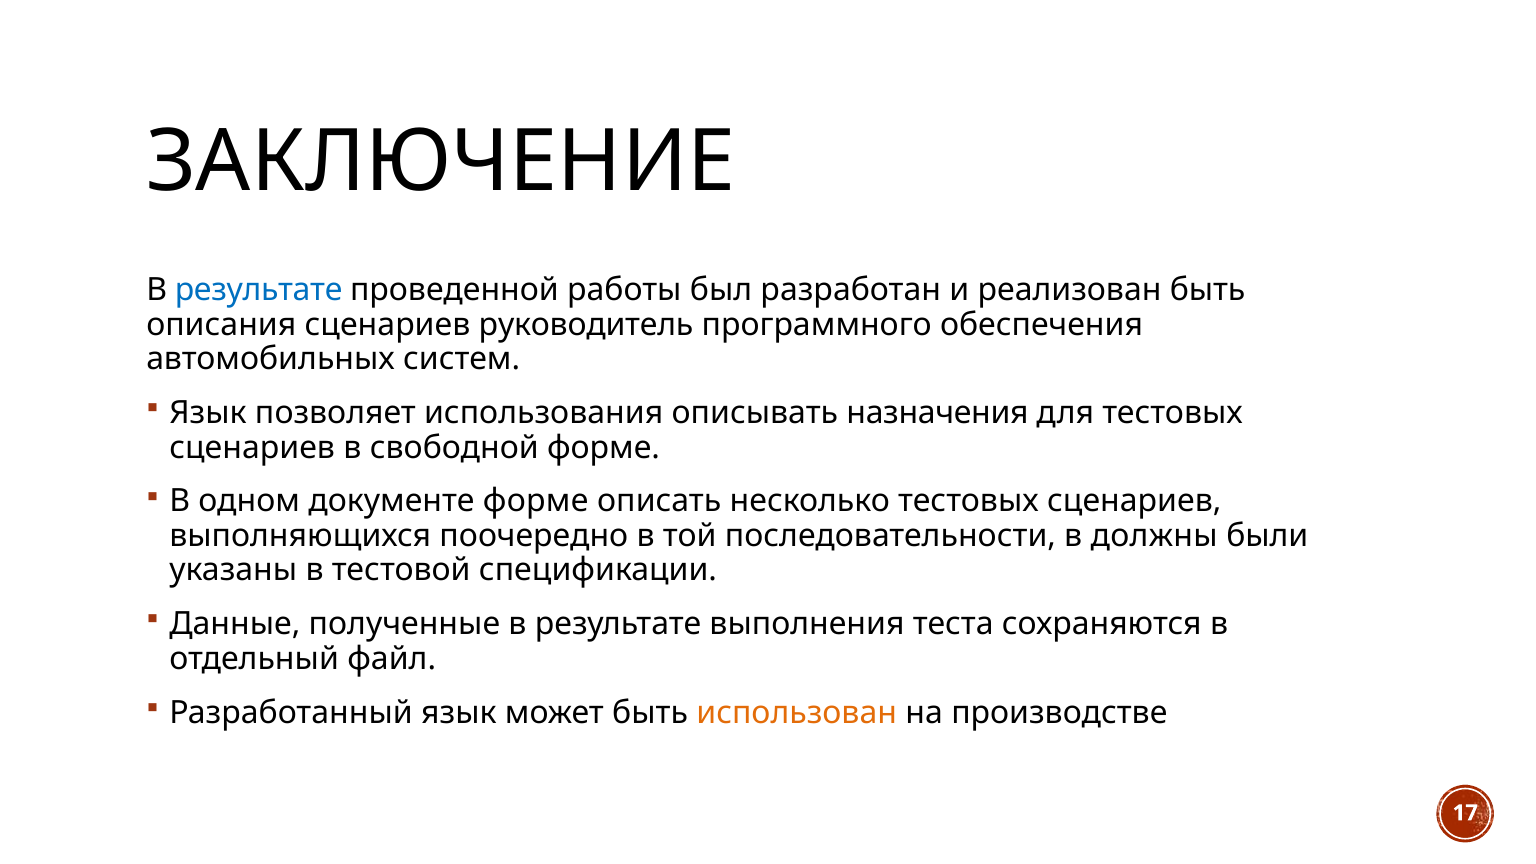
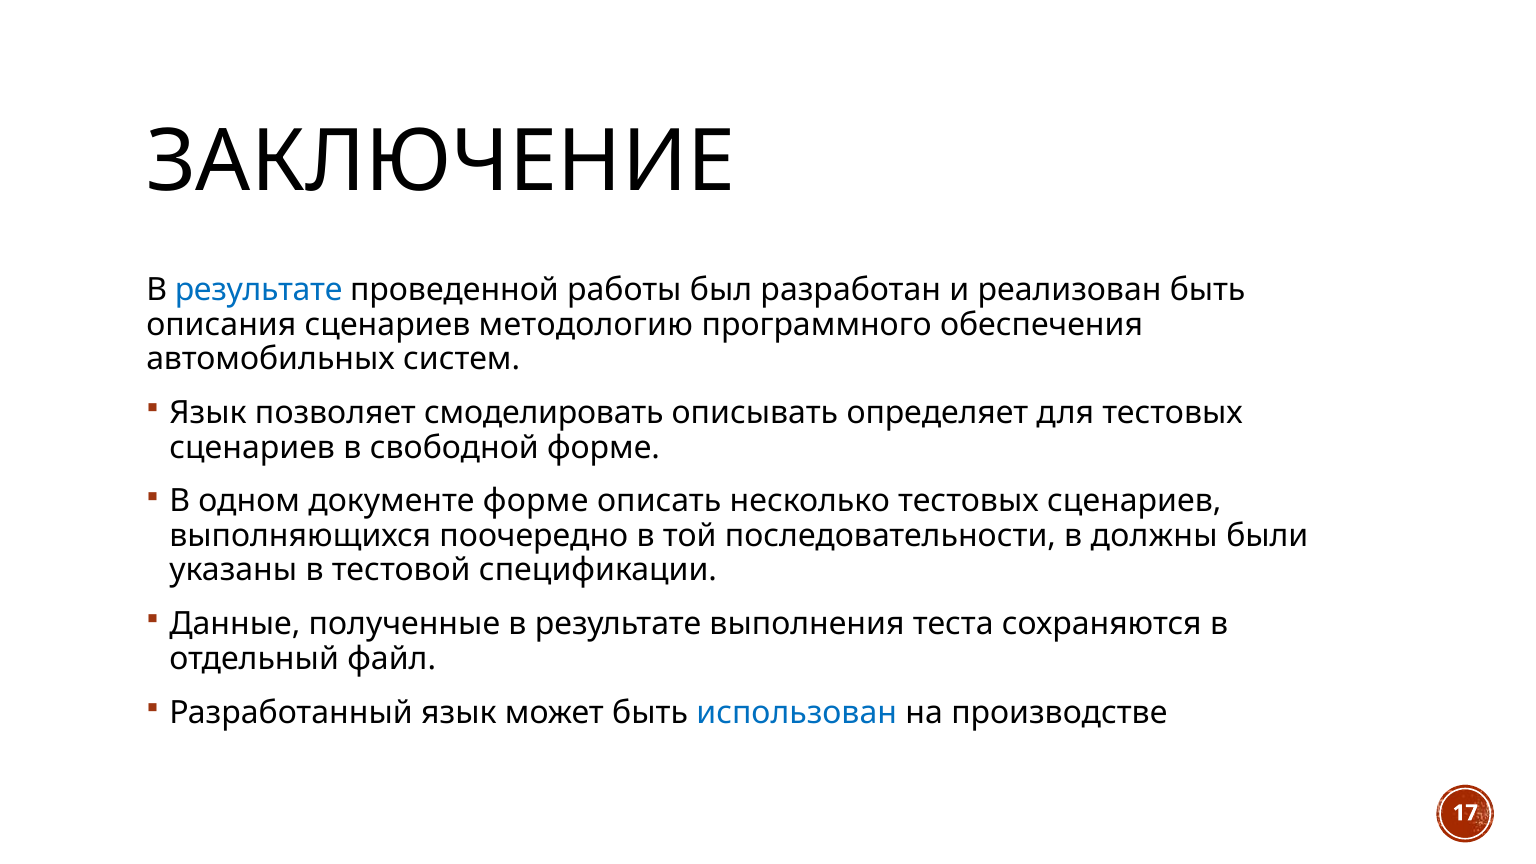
руководитель: руководитель -> методологию (586, 325)
использования: использования -> смоделировать (544, 413)
назначения: назначения -> определяет (937, 413)
использован colour: orange -> blue (797, 712)
